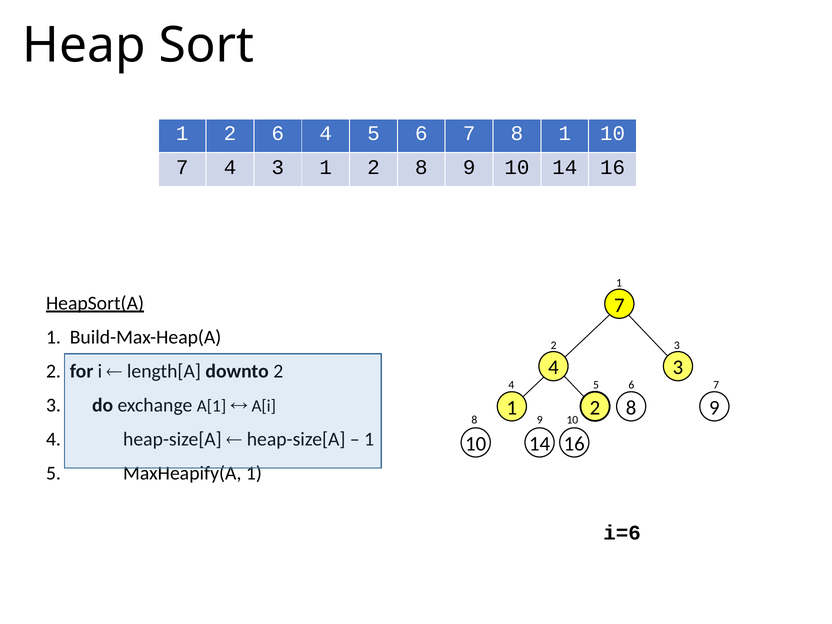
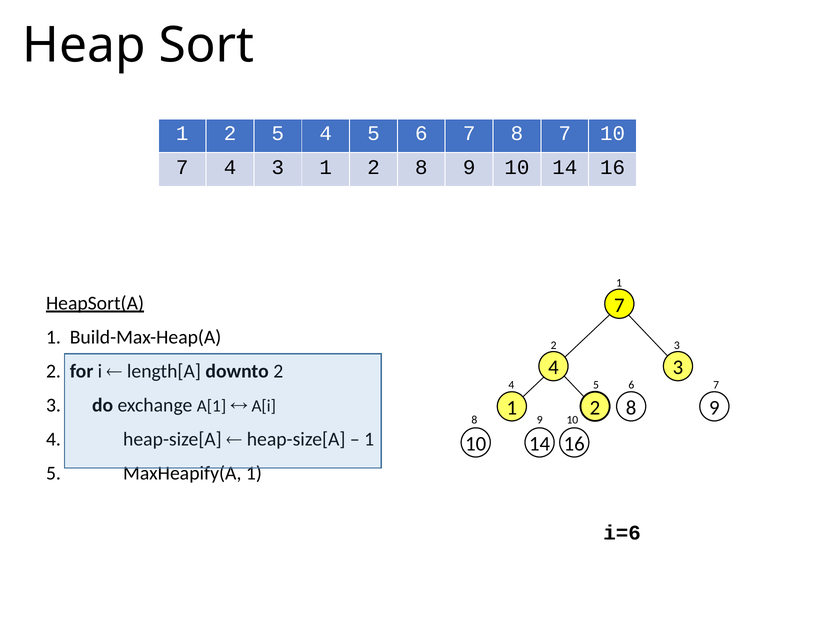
2 6: 6 -> 5 (278, 134)
8 1: 1 -> 7 (565, 134)
